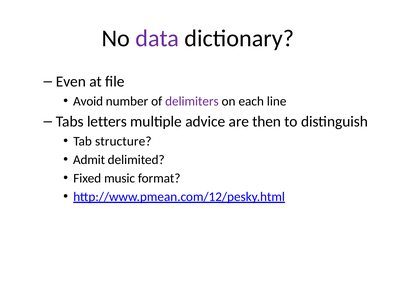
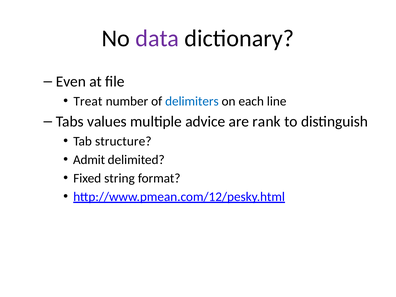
Avoid: Avoid -> Treat (88, 101)
delimiters colour: purple -> blue (192, 101)
letters: letters -> values (107, 122)
then: then -> rank (267, 122)
music: music -> string (119, 178)
